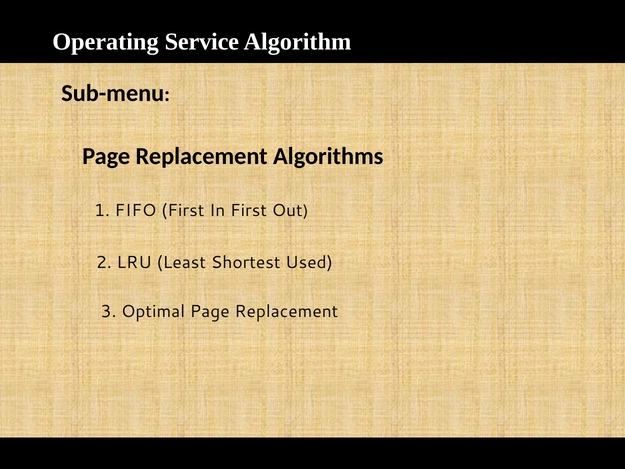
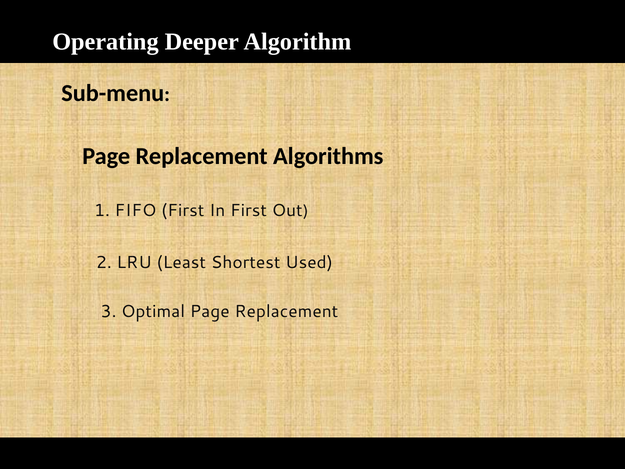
Service: Service -> Deeper (202, 42)
